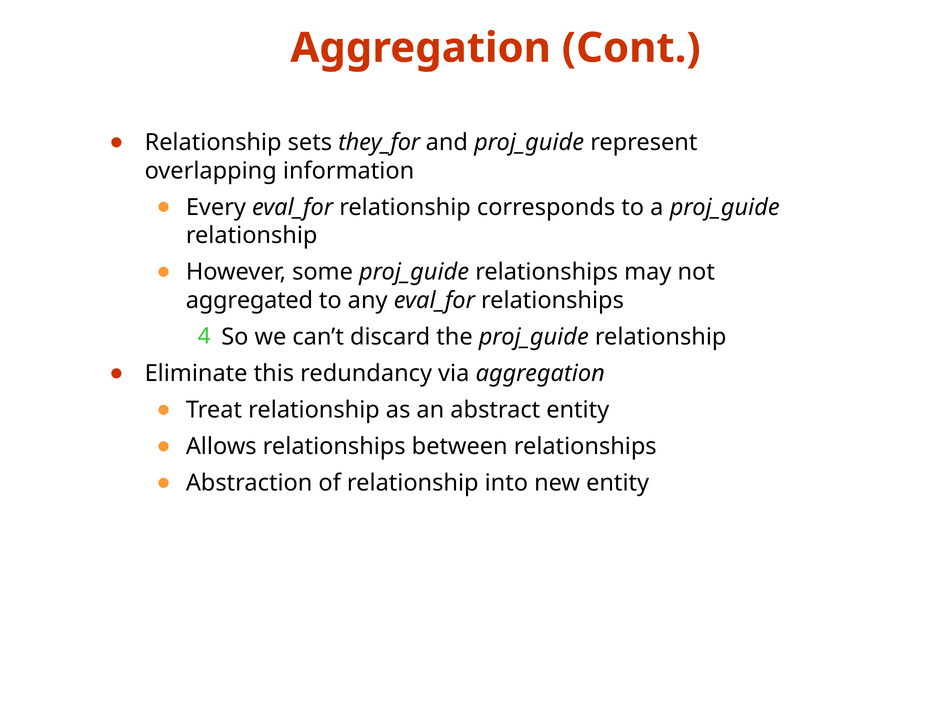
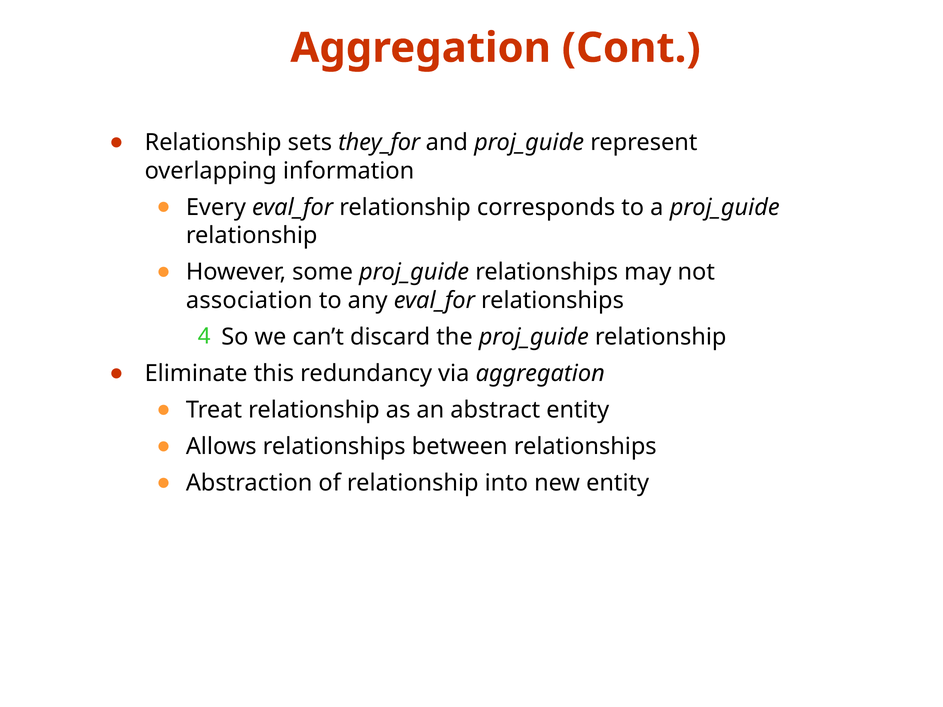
aggregated: aggregated -> association (249, 301)
